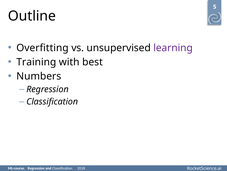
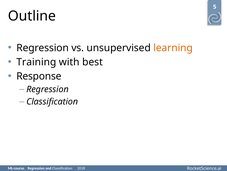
Overfitting: Overfitting -> Regression (43, 48)
learning colour: purple -> orange (173, 48)
Numbers: Numbers -> Response (39, 76)
